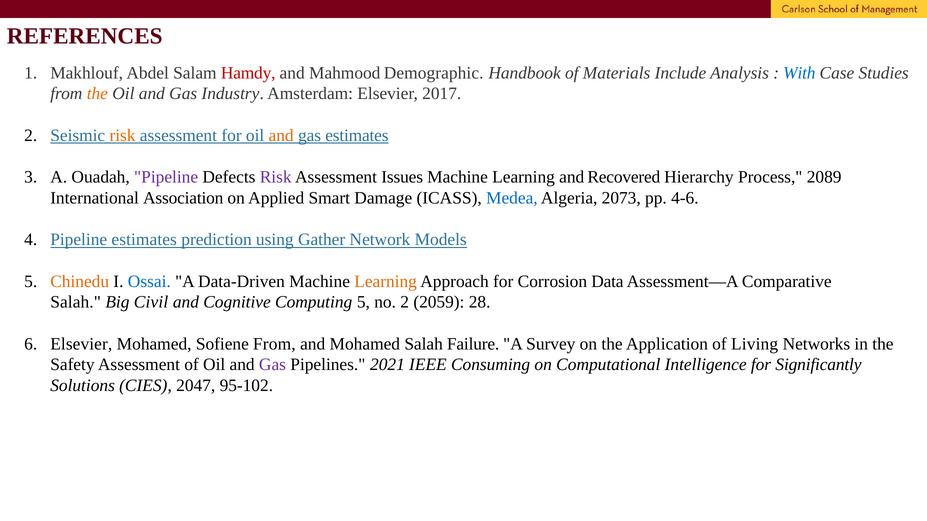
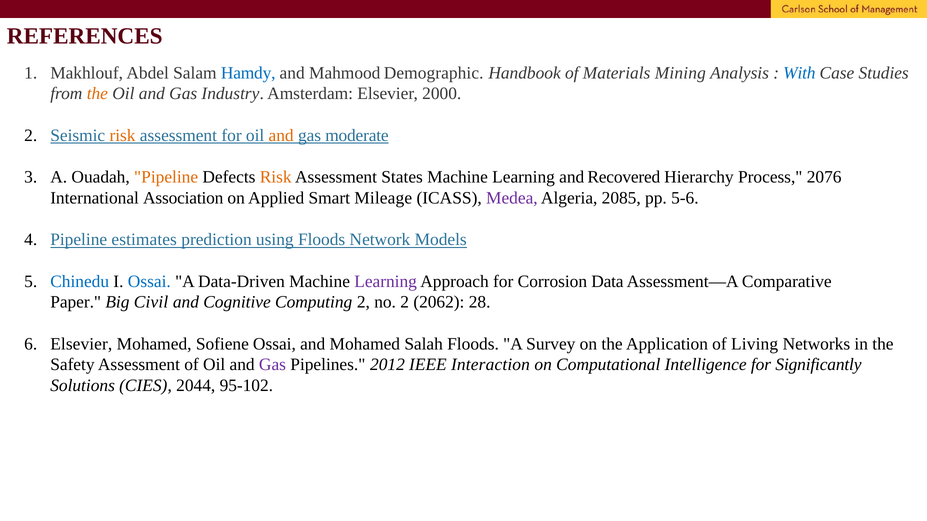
Hamdy colour: red -> blue (248, 73)
Include: Include -> Mining (680, 73)
2017: 2017 -> 2000 (442, 94)
gas estimates: estimates -> moderate (357, 136)
Pipeline colour: purple -> orange (166, 177)
Risk colour: purple -> orange (276, 177)
Issues: Issues -> States (402, 177)
2089: 2089 -> 2076 (824, 177)
Damage: Damage -> Mileage (383, 198)
Medea colour: blue -> purple (512, 198)
2073: 2073 -> 2085 (621, 198)
4-6: 4-6 -> 5-6 (685, 198)
using Gather: Gather -> Floods (322, 240)
Chinedu colour: orange -> blue (80, 282)
Learning colour: orange -> purple (386, 282)
Salah: Salah -> Paper (76, 302)
Computing 5: 5 -> 2 (363, 302)
2059: 2059 -> 2062 (439, 302)
Sofiene From: From -> Ossai (274, 344)
Salah Failure: Failure -> Floods (473, 344)
2021: 2021 -> 2012 (387, 365)
Consuming: Consuming -> Interaction (490, 365)
2047: 2047 -> 2044 (196, 386)
